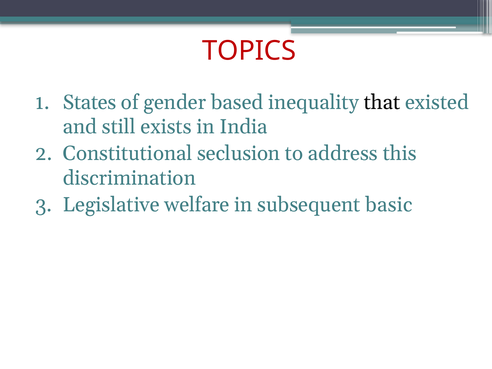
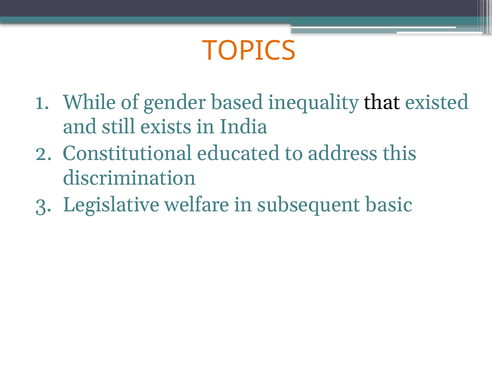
TOPICS colour: red -> orange (249, 51)
States: States -> While (90, 102)
seclusion: seclusion -> educated (239, 154)
